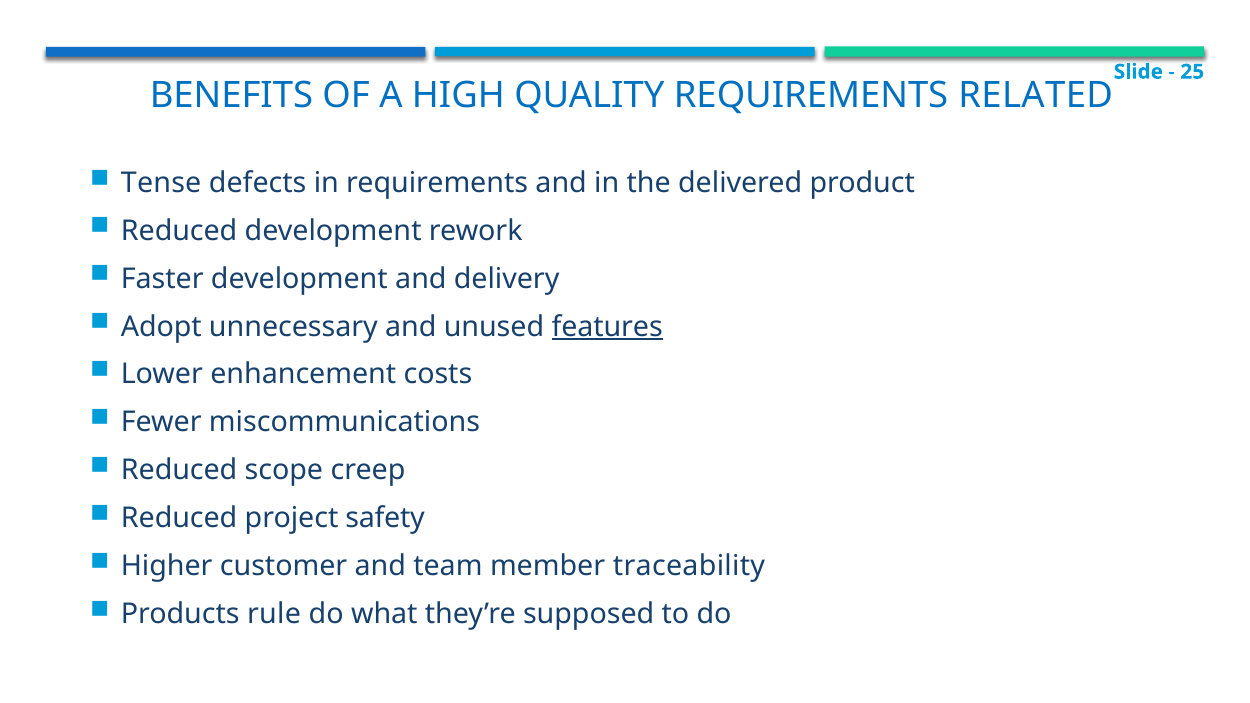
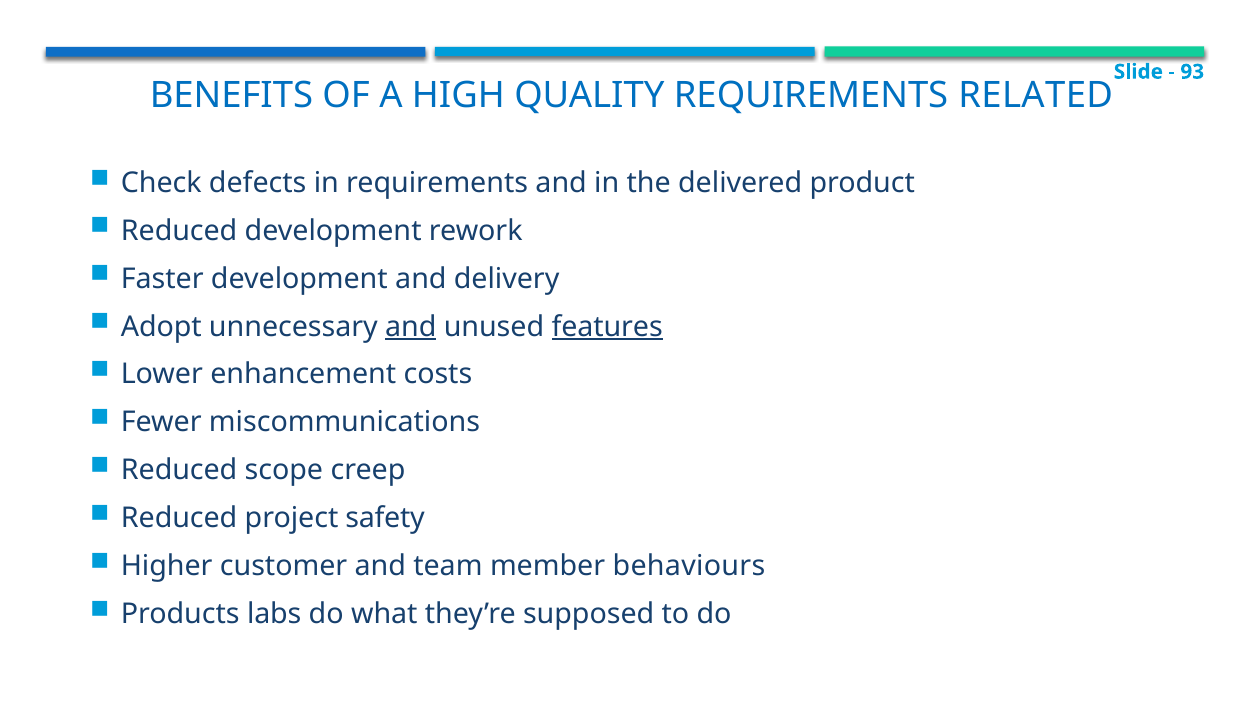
25: 25 -> 93 (1192, 72)
Tense: Tense -> Check (161, 183)
and underline: none -> present (411, 327)
traceability: traceability -> behaviours (689, 566)
rule: rule -> labs (274, 614)
